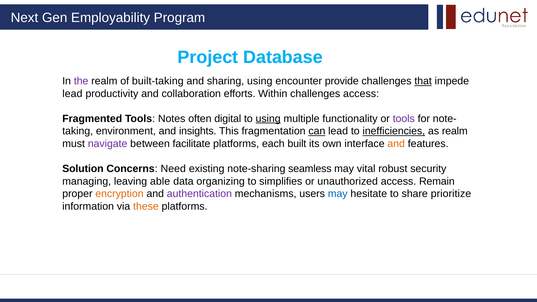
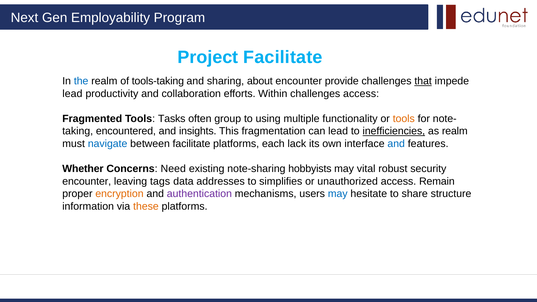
Project Database: Database -> Facilitate (283, 57)
the colour: purple -> blue (81, 81)
built-taking: built-taking -> tools-taking (158, 81)
sharing using: using -> about (260, 81)
Notes: Notes -> Tasks (172, 119)
digital: digital -> group (228, 119)
using underline: present -> none (268, 119)
tools colour: purple -> orange (404, 119)
environment: environment -> encountered (126, 131)
can underline: present -> none (317, 131)
navigate colour: purple -> blue (108, 144)
built: built -> lack (297, 144)
and colour: orange -> blue (396, 144)
Solution: Solution -> Whether (83, 169)
seamless: seamless -> hobbyists (310, 169)
managing: managing -> encounter (87, 181)
able: able -> tags (160, 181)
organizing: organizing -> addresses (221, 181)
prioritize: prioritize -> structure (451, 194)
